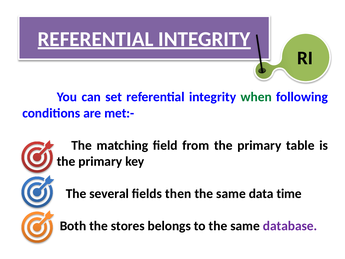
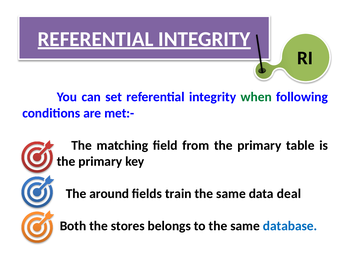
several: several -> around (109, 194)
then: then -> train (178, 194)
time: time -> deal (289, 194)
database colour: purple -> blue (290, 226)
